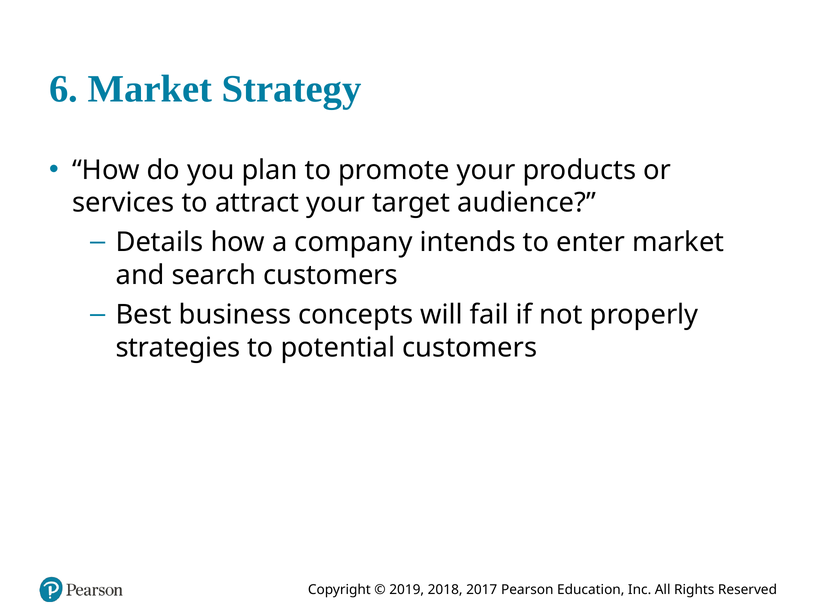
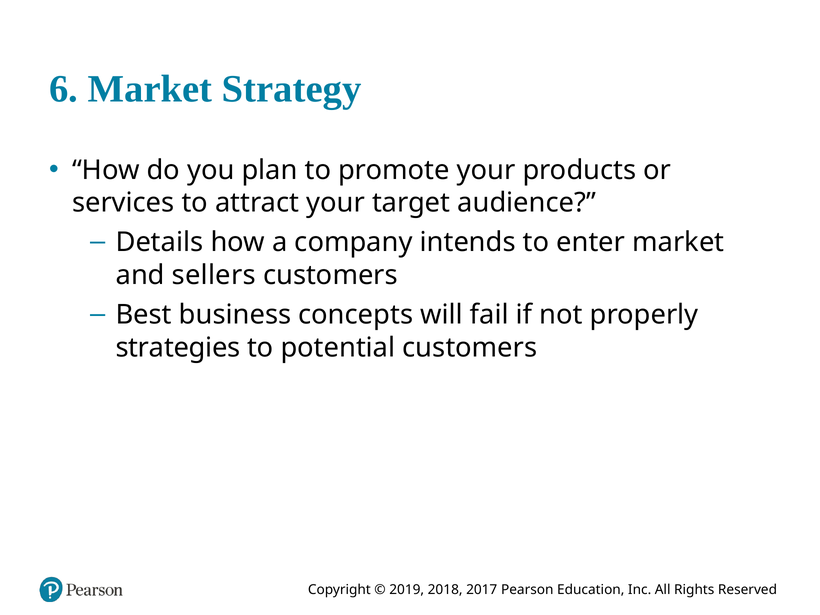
search: search -> sellers (214, 275)
